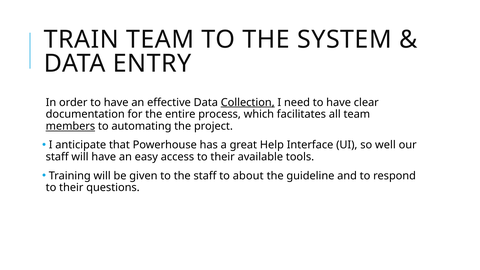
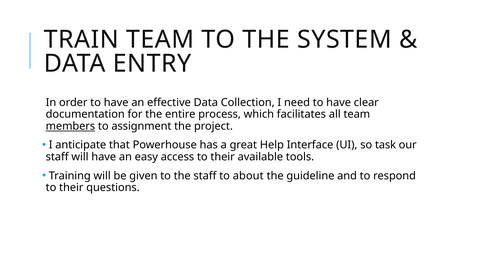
Collection underline: present -> none (248, 102)
automating: automating -> assignment (141, 126)
well: well -> task (386, 145)
